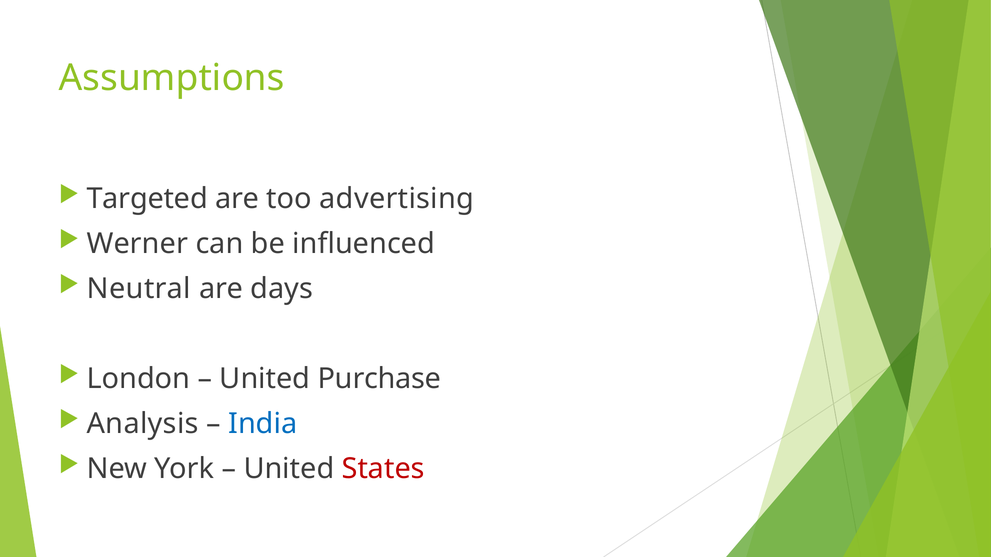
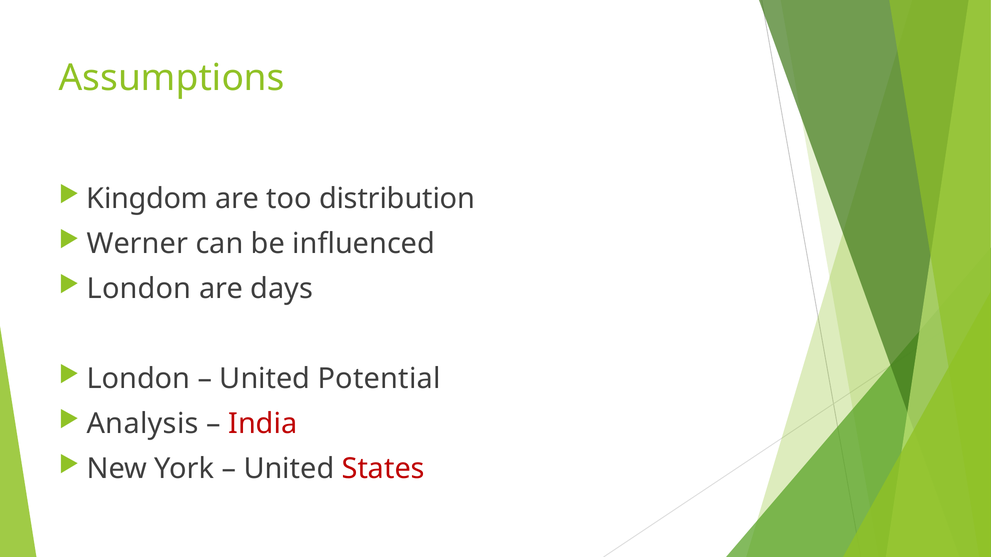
Targeted: Targeted -> Kingdom (147, 199)
advertising: advertising -> distribution (397, 199)
Neutral: Neutral -> London (139, 289)
Purchase: Purchase -> Potential (379, 379)
India colour: blue -> red (263, 424)
